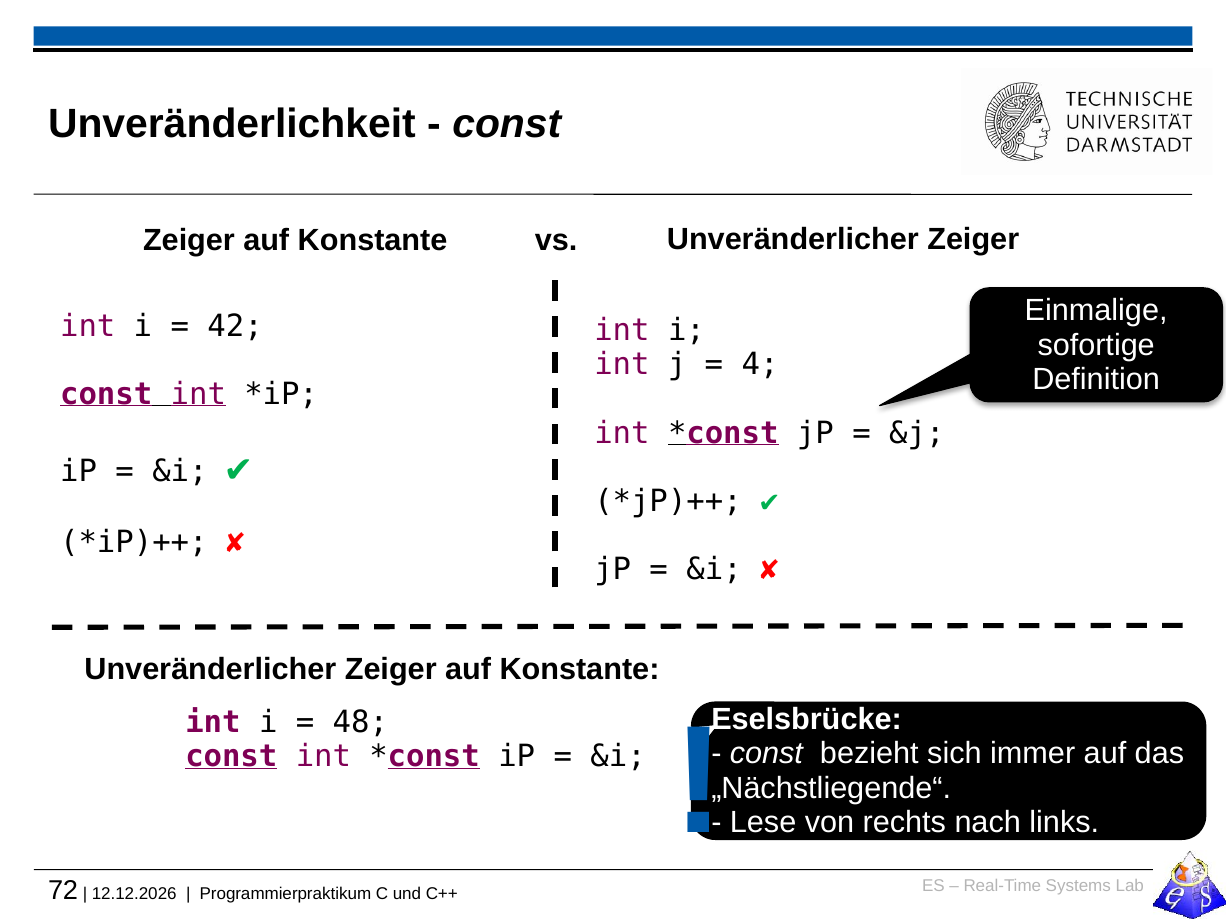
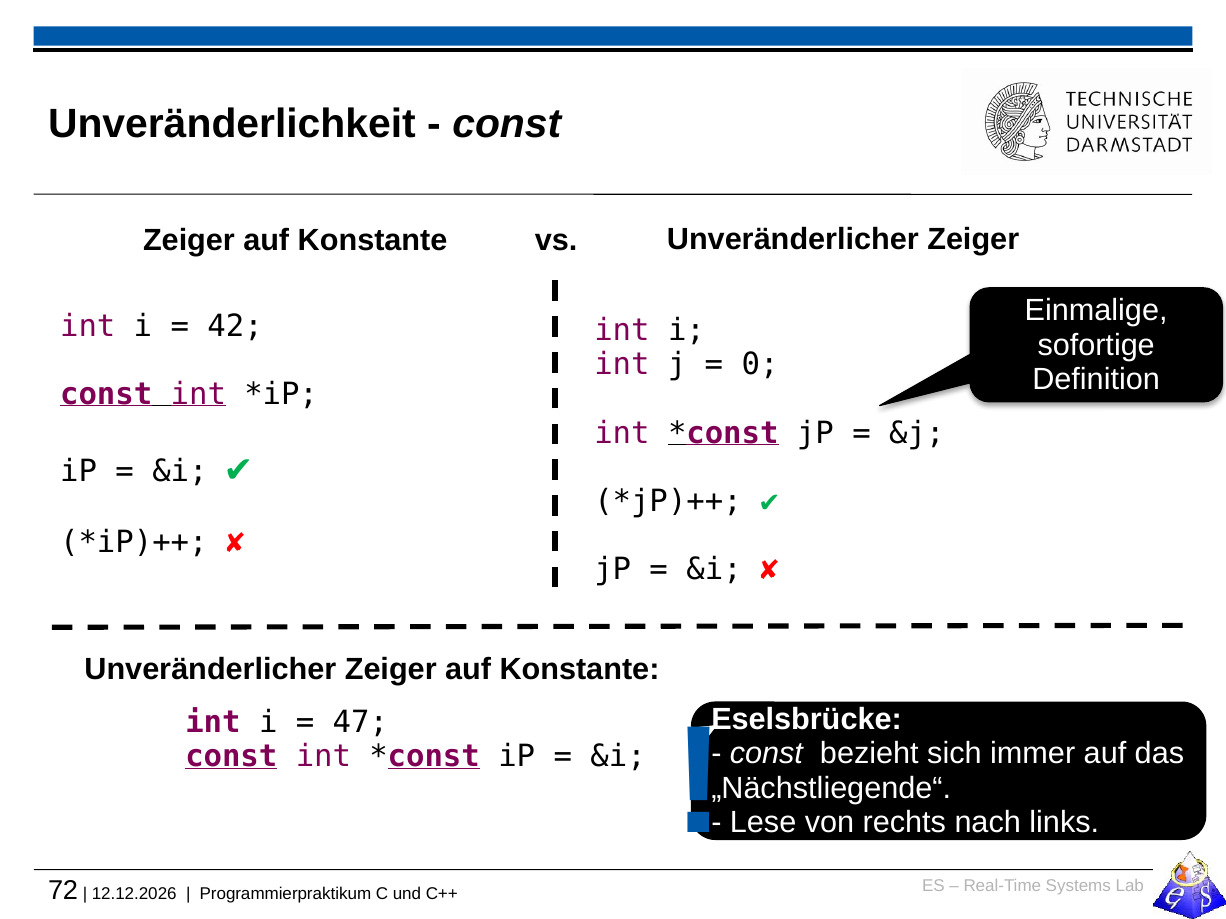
4: 4 -> 0 (760, 365)
48: 48 -> 47 (360, 723)
